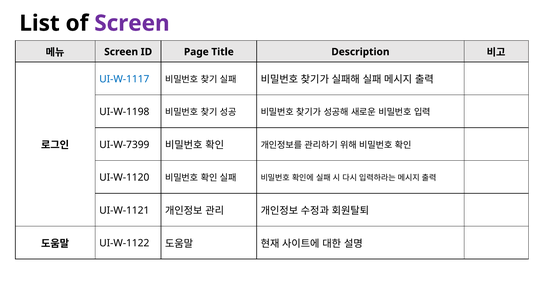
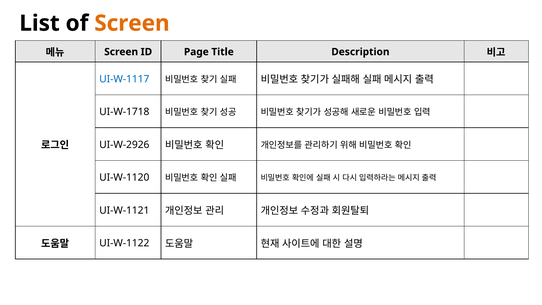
Screen colour: purple -> orange (132, 23)
UI-W-1198: UI-W-1198 -> UI-W-1718 (124, 112)
UI-W-7399: UI-W-7399 -> UI-W-2926 (124, 145)
